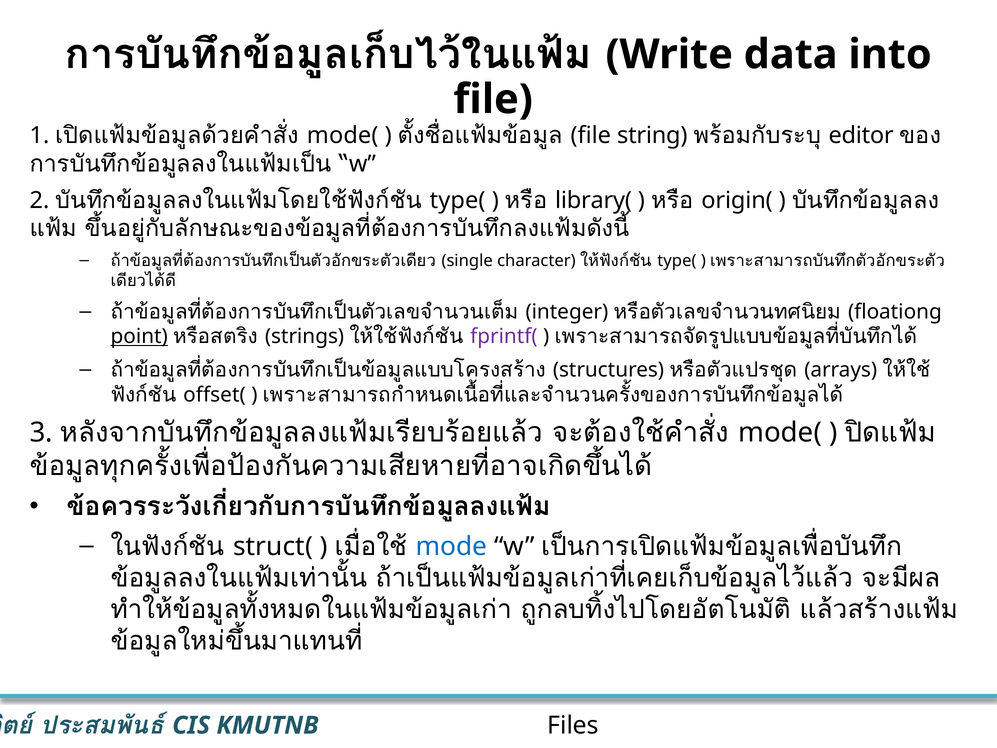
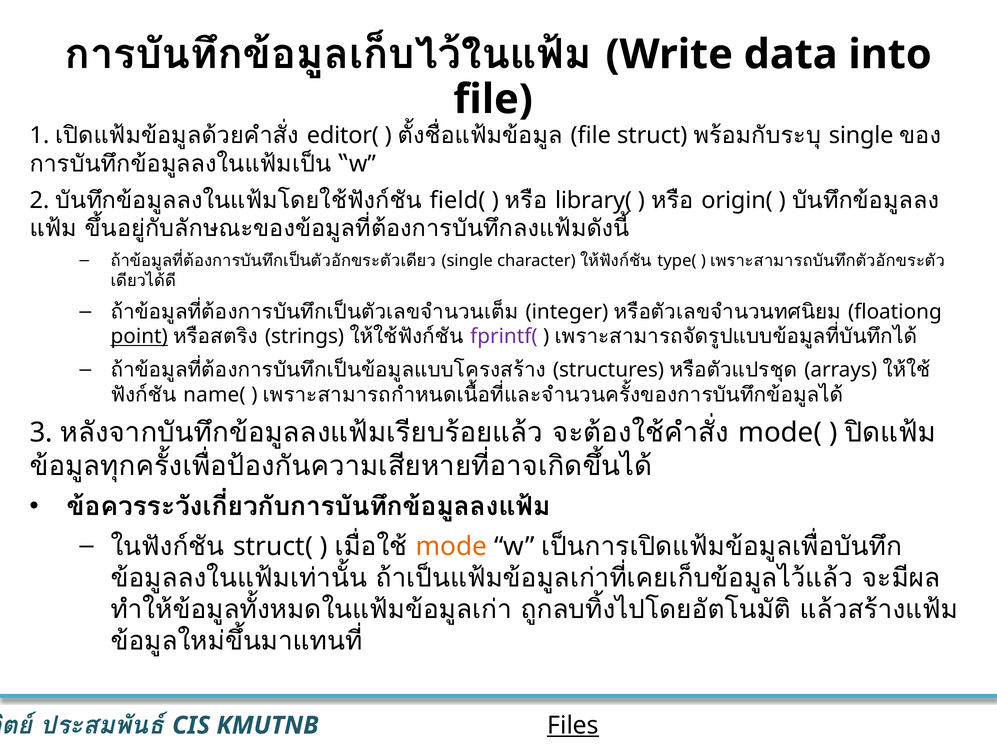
mode(: mode( -> editor( (343, 136)
string: string -> struct (652, 136)
editor: editor -> single (861, 136)
type(: type( -> field( (458, 200)
offset(: offset( -> name( (214, 395)
mode colour: blue -> orange (452, 546)
Files underline: none -> present (573, 725)
